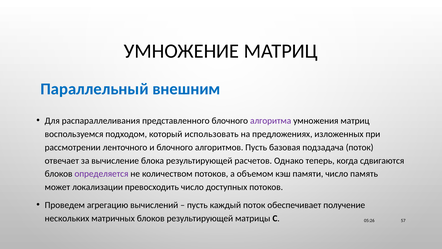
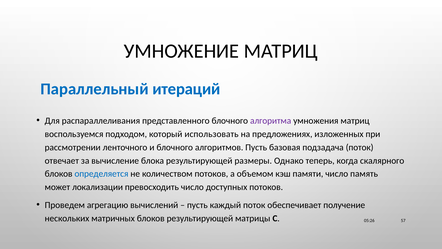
внешним: внешним -> итераций (186, 89)
расчетов: расчетов -> размеры (253, 160)
сдвигаются: сдвигаются -> скалярного (382, 160)
определяется colour: purple -> blue (101, 174)
